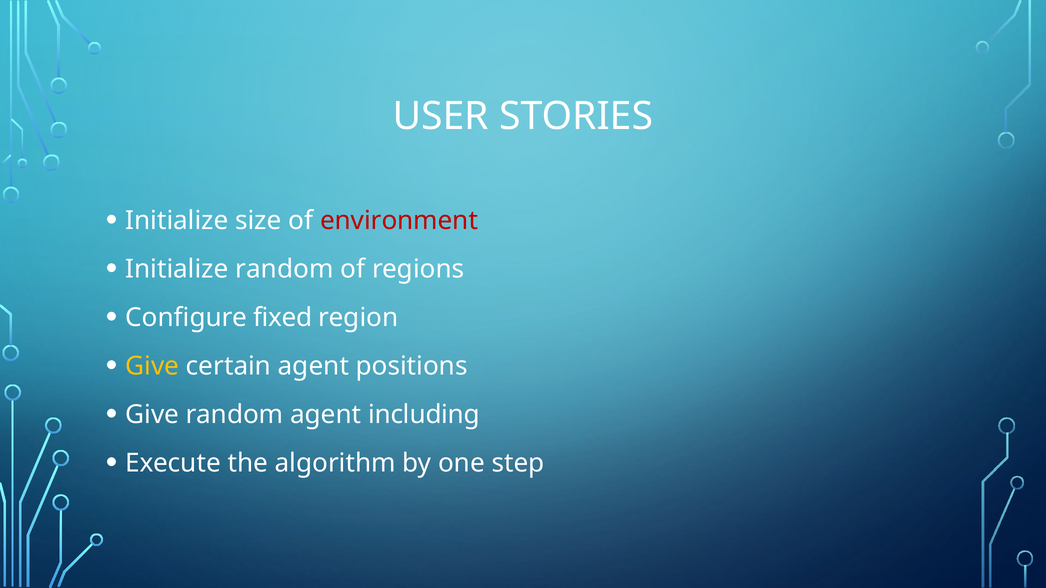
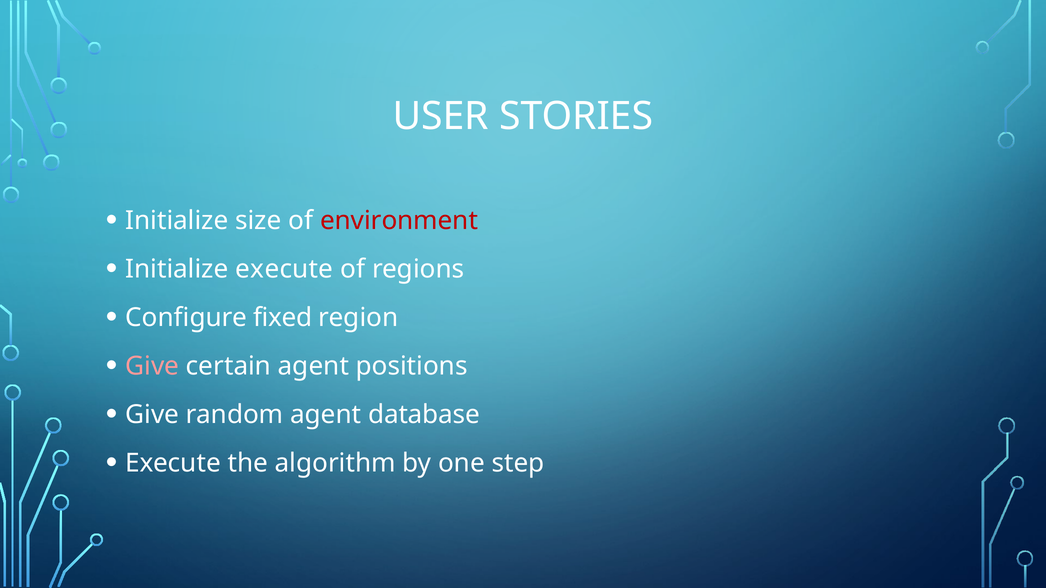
Initialize random: random -> execute (284, 269)
Give colour: yellow -> pink (152, 366)
including: including -> database (424, 415)
